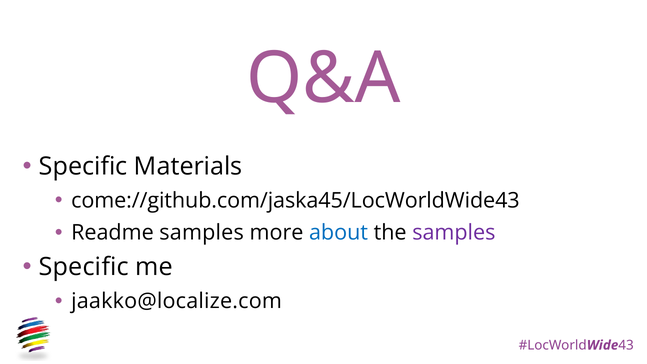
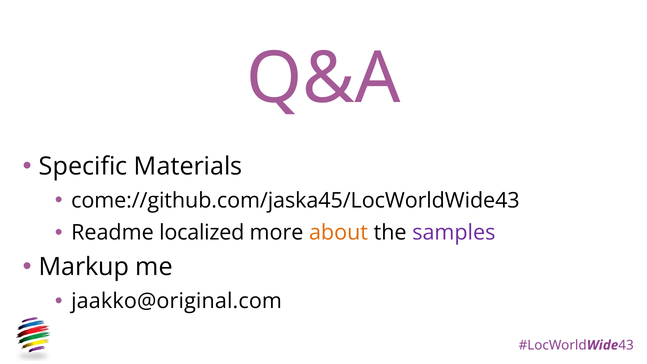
Readme samples: samples -> localized (202, 233)
about colour: blue -> orange (339, 233)
Specific: Specific -> Markup (84, 267)
jaakko@localize.com: jaakko@localize.com -> jaakko@original.com (177, 301)
